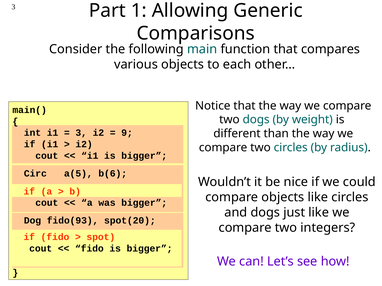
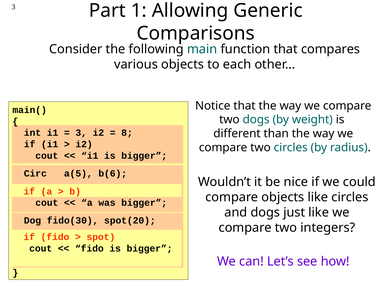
9: 9 -> 8 (127, 133)
fido(93: fido(93 -> fido(30 (73, 221)
